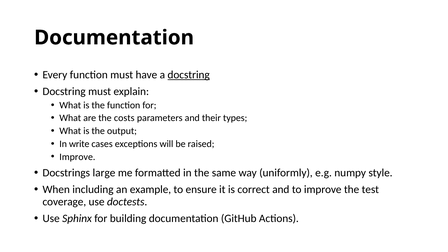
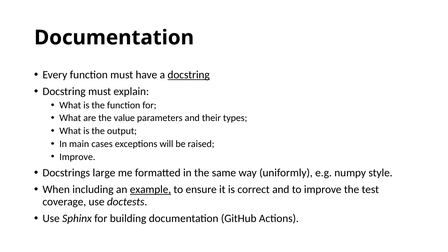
costs: costs -> value (124, 118)
write: write -> main (79, 144)
example underline: none -> present (150, 190)
